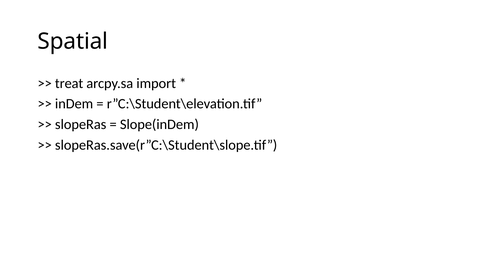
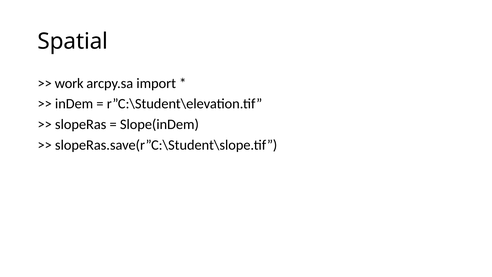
treat: treat -> work (69, 83)
